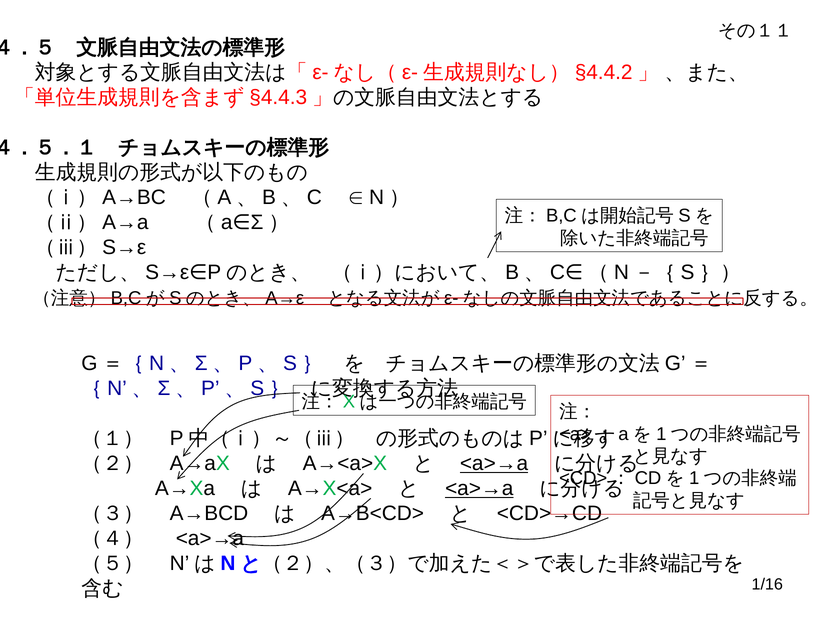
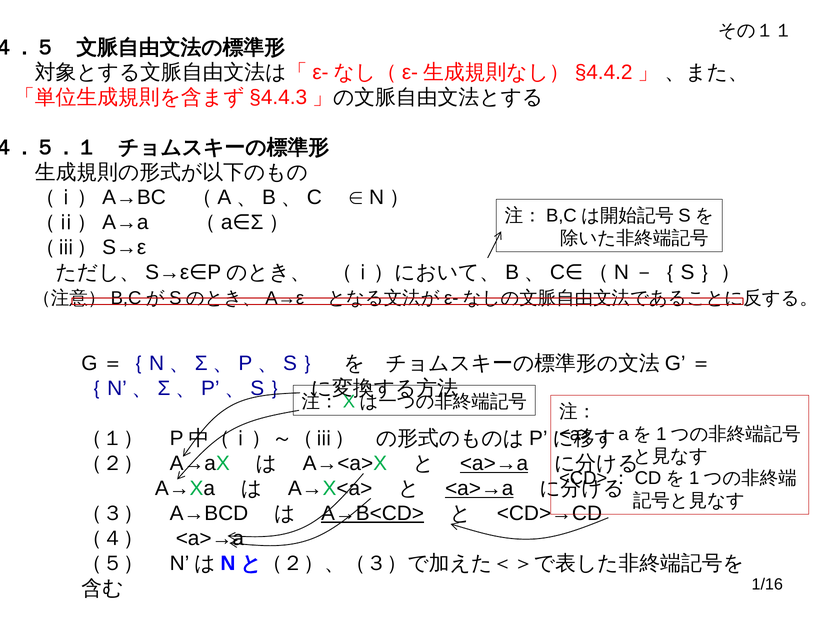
A→B<CD> underline: none -> present (373, 513)
